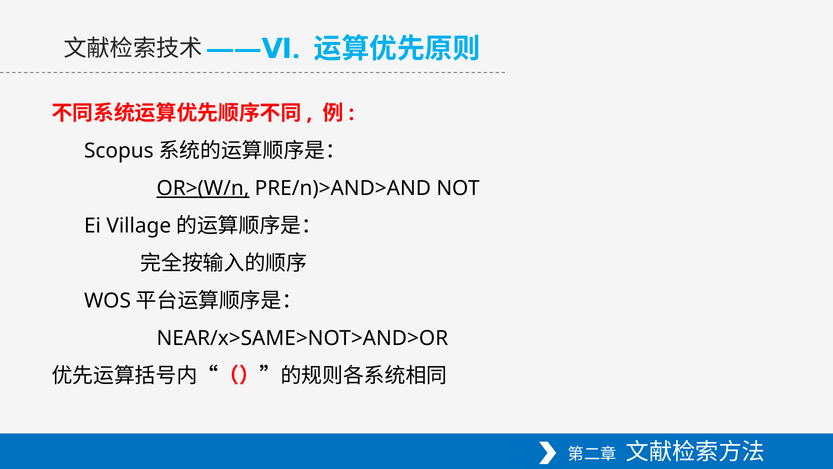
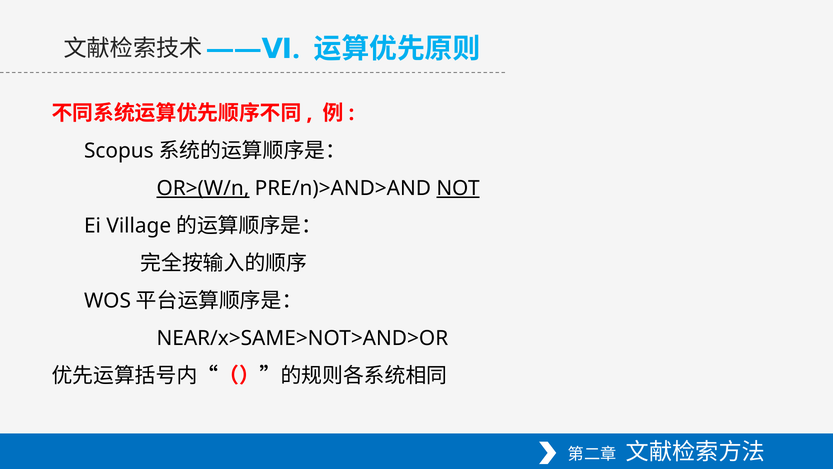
NOT underline: none -> present (458, 188)
